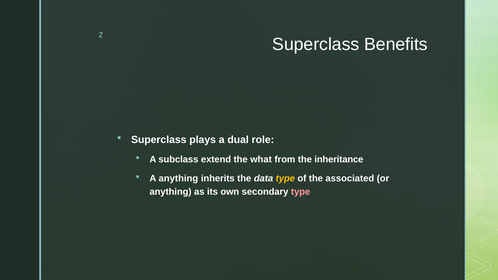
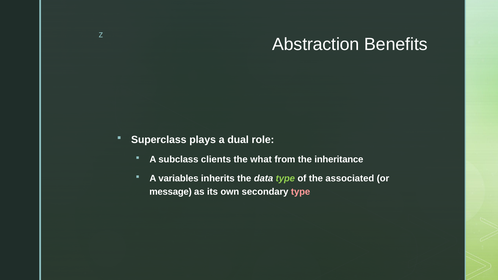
Superclass: Superclass -> Abstraction (316, 44)
extend: extend -> clients (216, 159)
A anything: anything -> variables (178, 179)
type colour: yellow -> light green (285, 179)
anything: anything -> message (171, 192)
